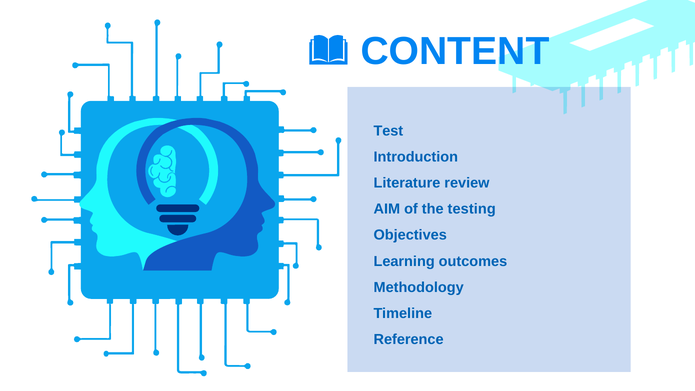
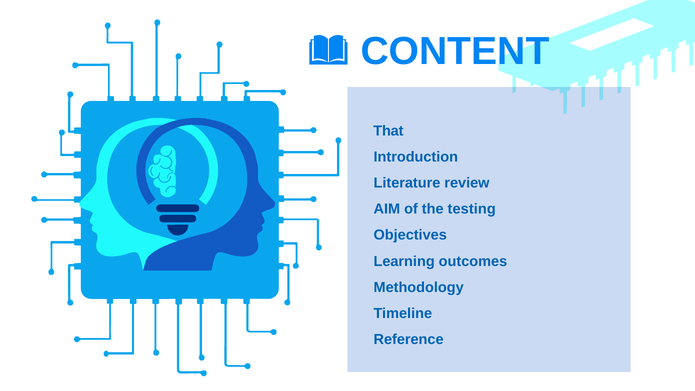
Test: Test -> That (388, 131)
